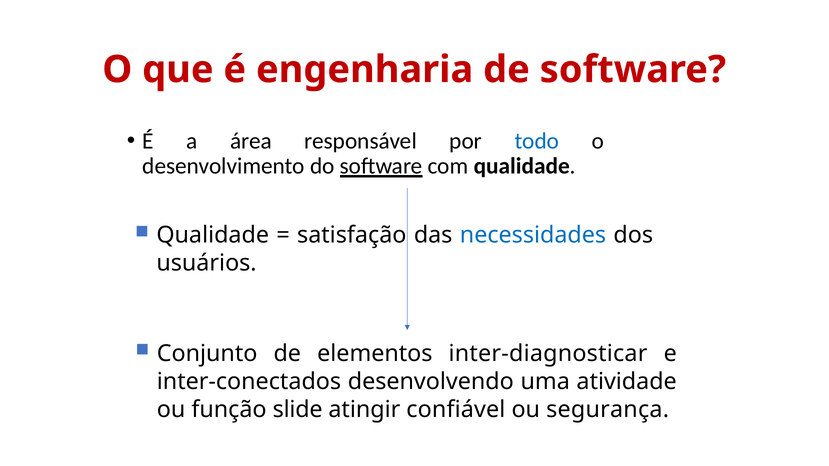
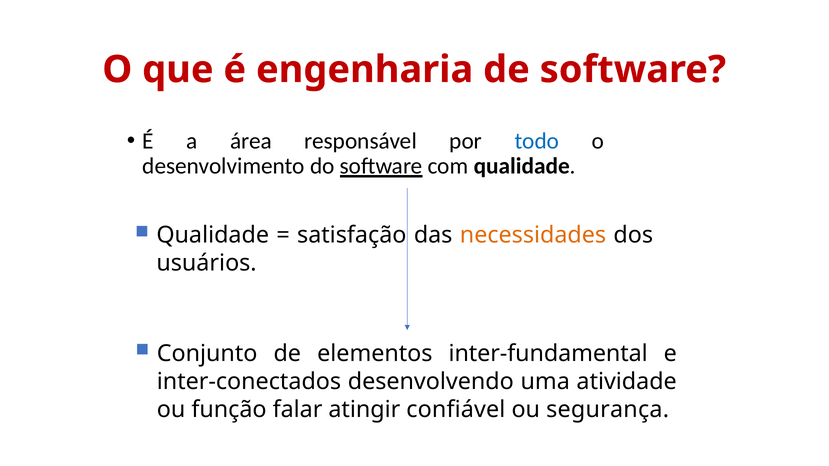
necessidades colour: blue -> orange (533, 235)
inter-diagnosticar: inter-diagnosticar -> inter-fundamental (548, 354)
slide: slide -> falar (298, 410)
